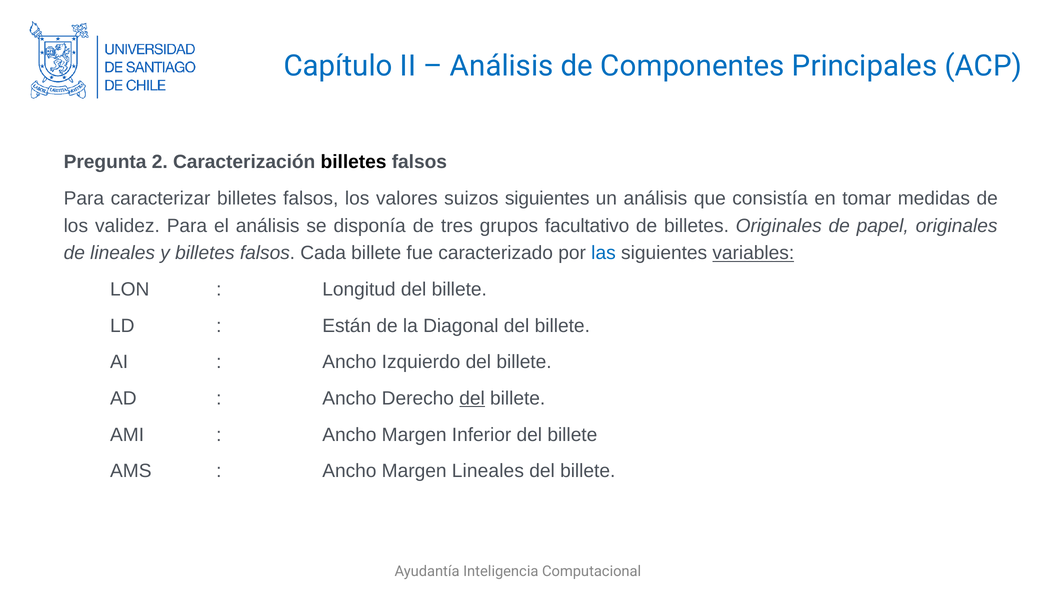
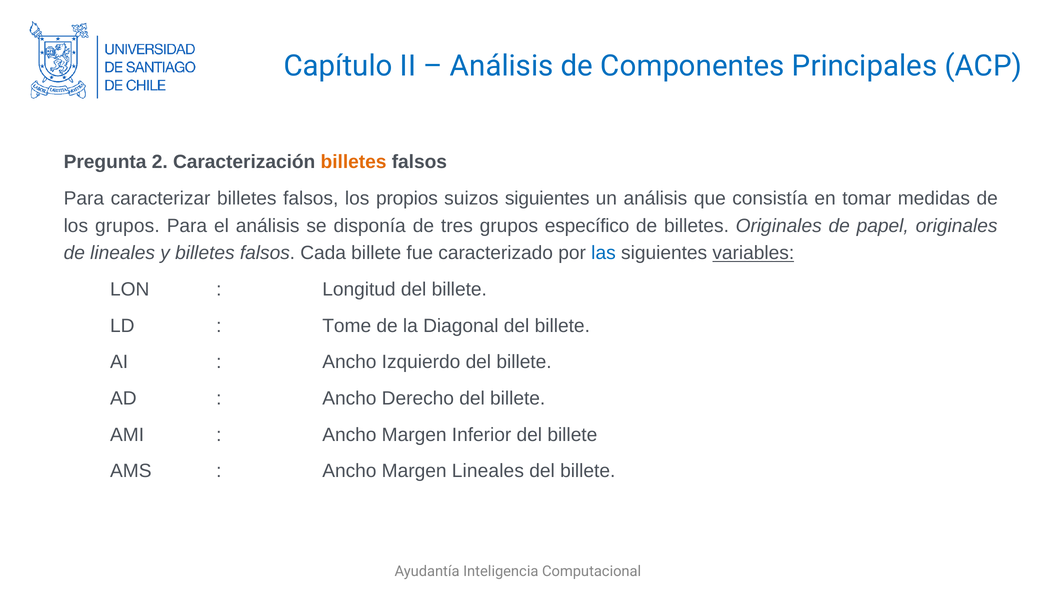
billetes colour: black -> orange (354, 162)
valores: valores -> propios (407, 198)
los validez: validez -> grupos (127, 226)
facultativo: facultativo -> específico (587, 226)
Están: Están -> Tome (347, 326)
del underline: present -> none (472, 398)
